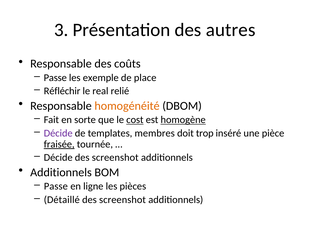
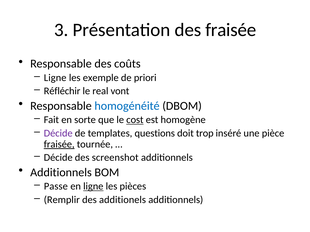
des autres: autres -> fraisée (231, 30)
Passe: Passe -> Ligne (55, 78)
place: place -> priori (145, 78)
relié: relié -> vont (120, 91)
homogénéité colour: orange -> blue (127, 106)
homogène underline: present -> none (183, 120)
membres: membres -> questions (155, 133)
ligne underline: none -> present (93, 187)
Détaillé: Détaillé -> Remplir (62, 200)
screenshot: screenshot -> additionels (123, 200)
